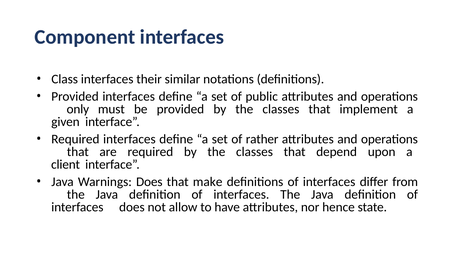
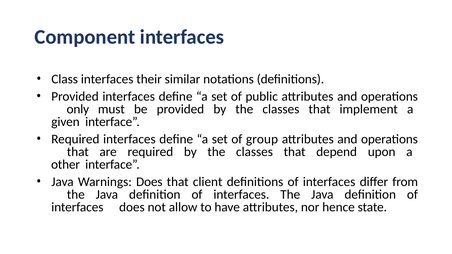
rather: rather -> group (262, 139)
client: client -> other (66, 165)
make: make -> client (208, 182)
